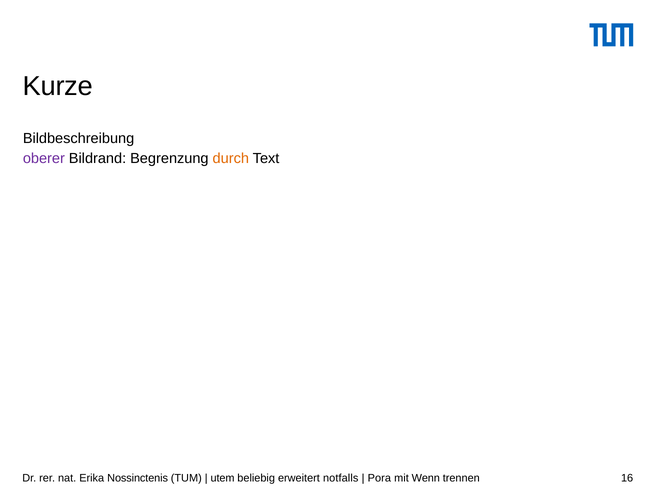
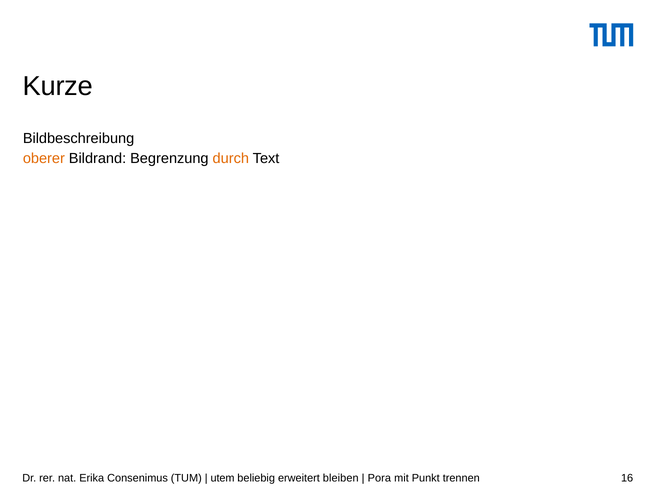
oberer colour: purple -> orange (44, 159)
Nossinctenis: Nossinctenis -> Consenimus (138, 478)
notfalls: notfalls -> bleiben (341, 478)
Wenn: Wenn -> Punkt (426, 478)
